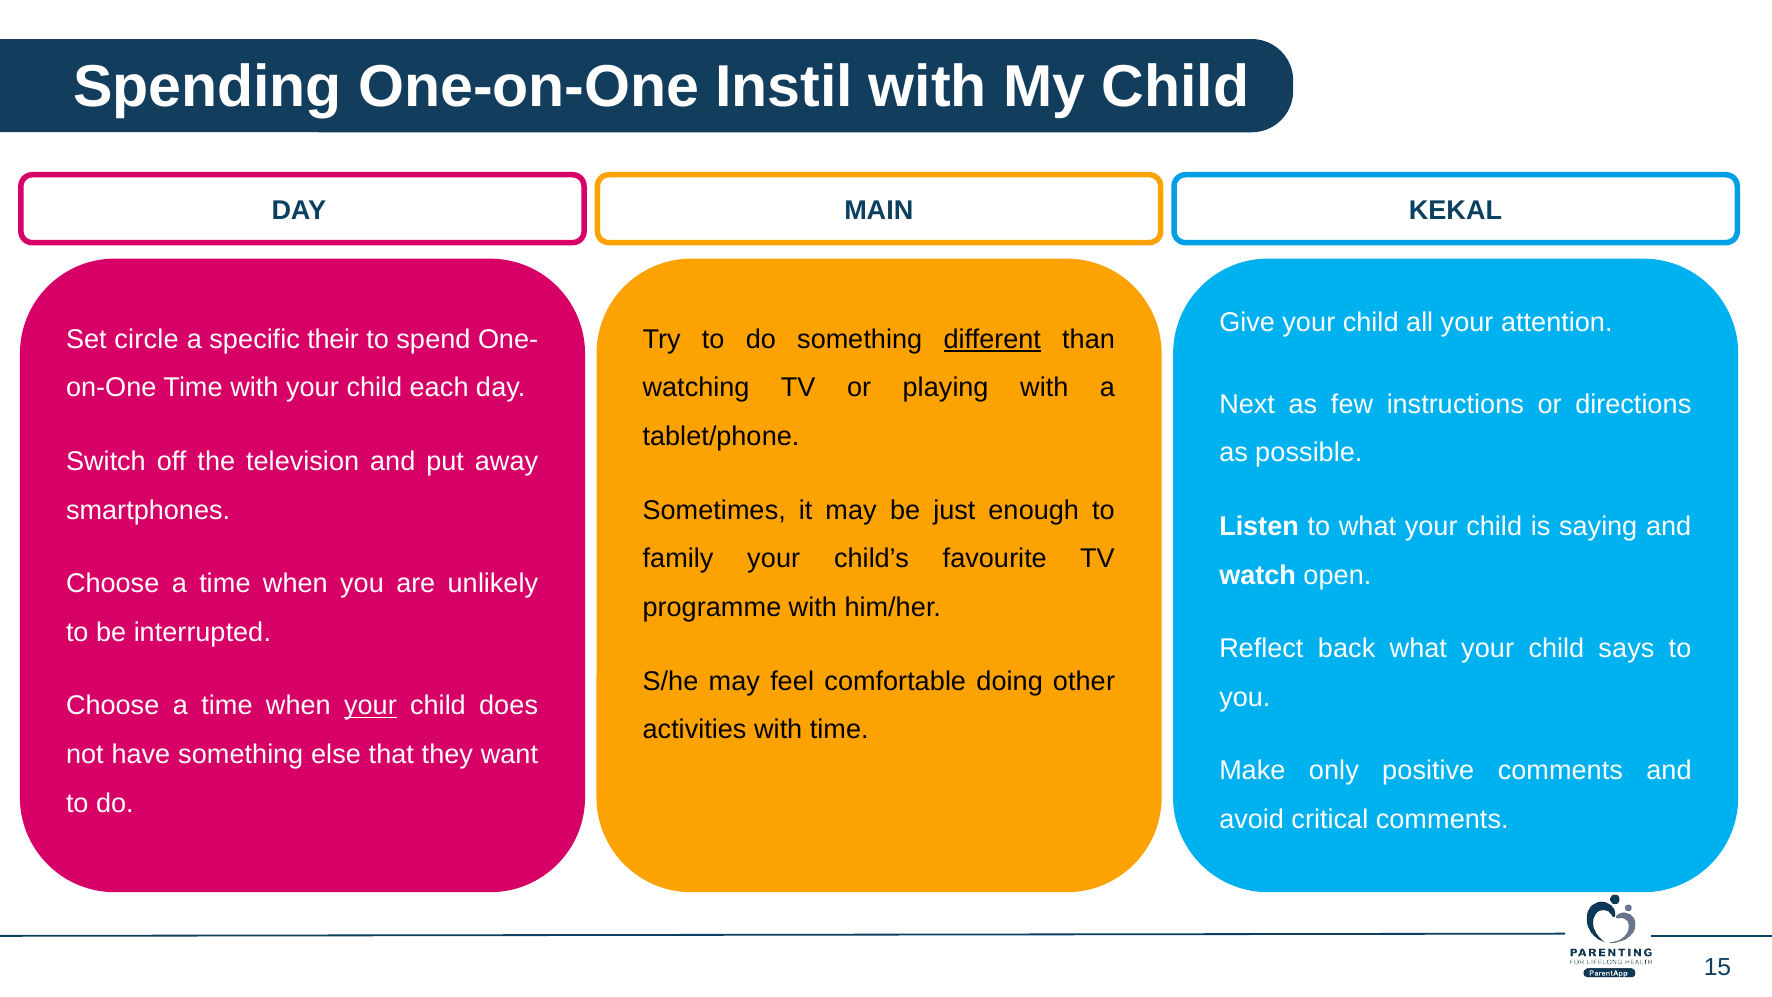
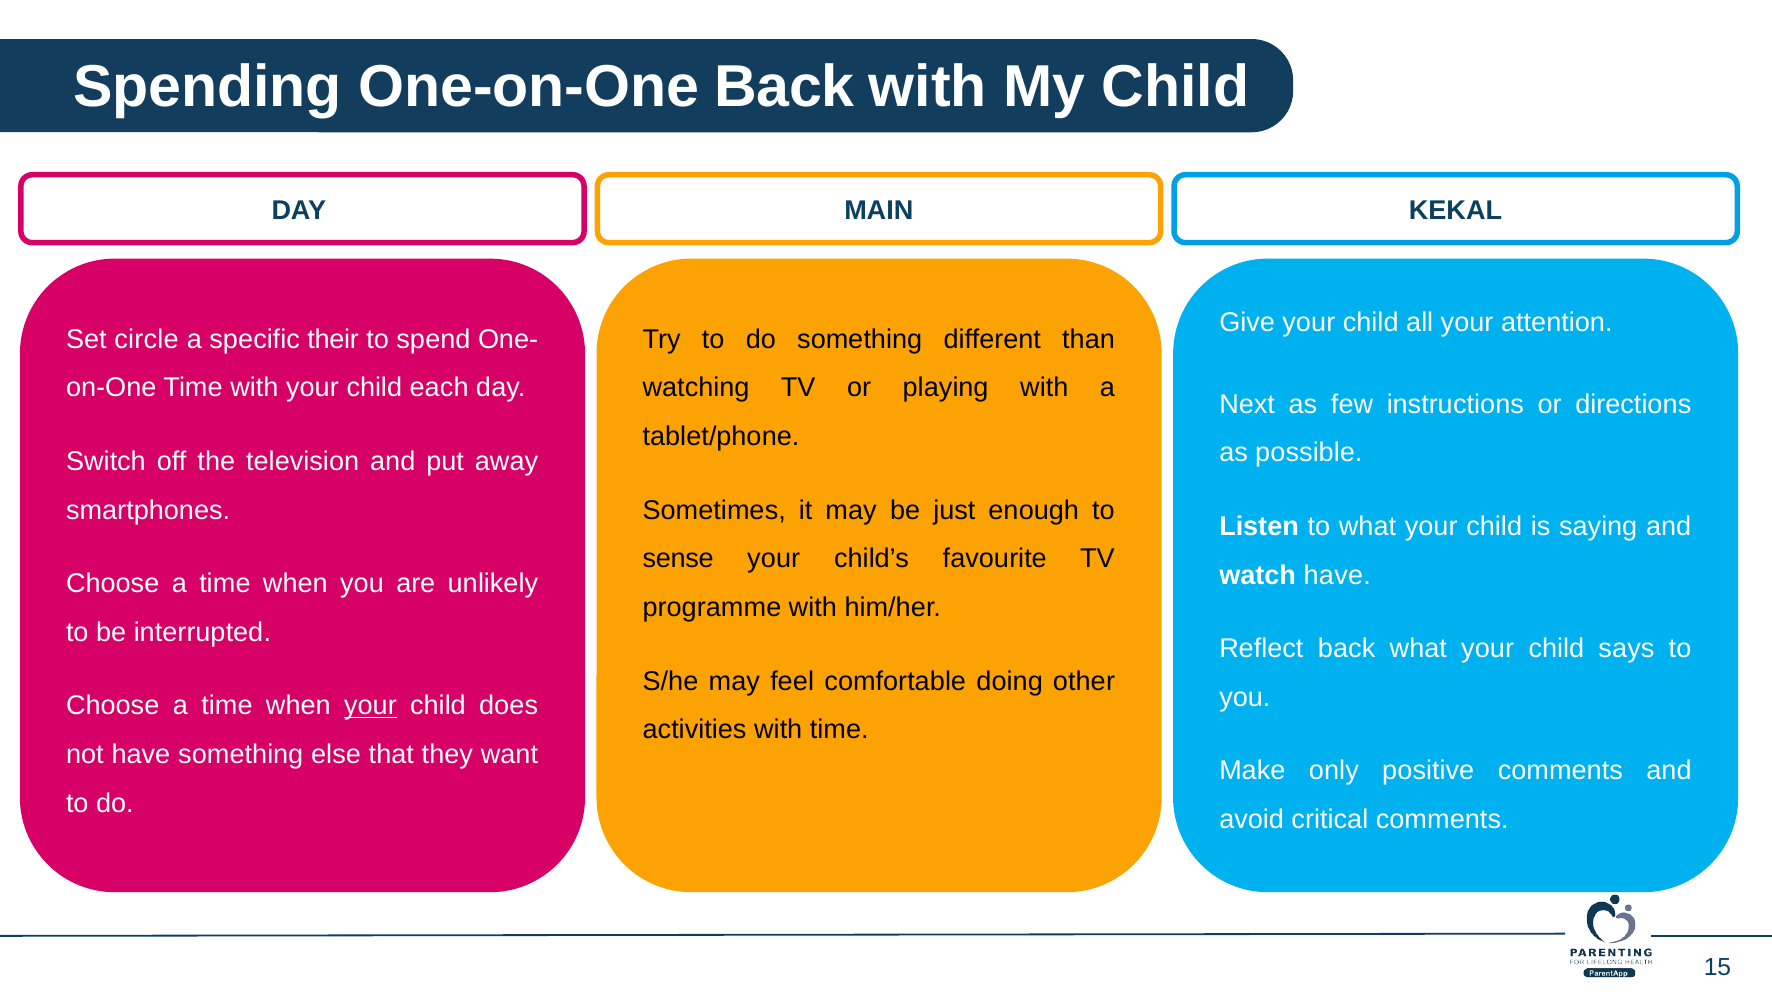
One-on-One Instil: Instil -> Back (784, 87)
different underline: present -> none (992, 339)
family: family -> sense (678, 559)
watch open: open -> have (1337, 575)
